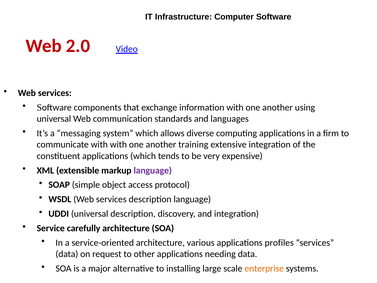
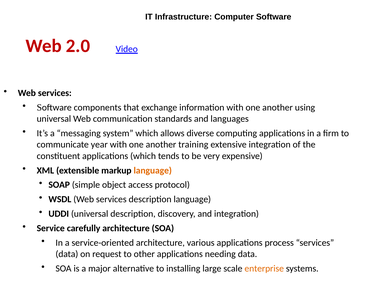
communicate with: with -> year (99, 144)
language colour: purple -> orange (153, 170)
profiles: profiles -> process (279, 243)
